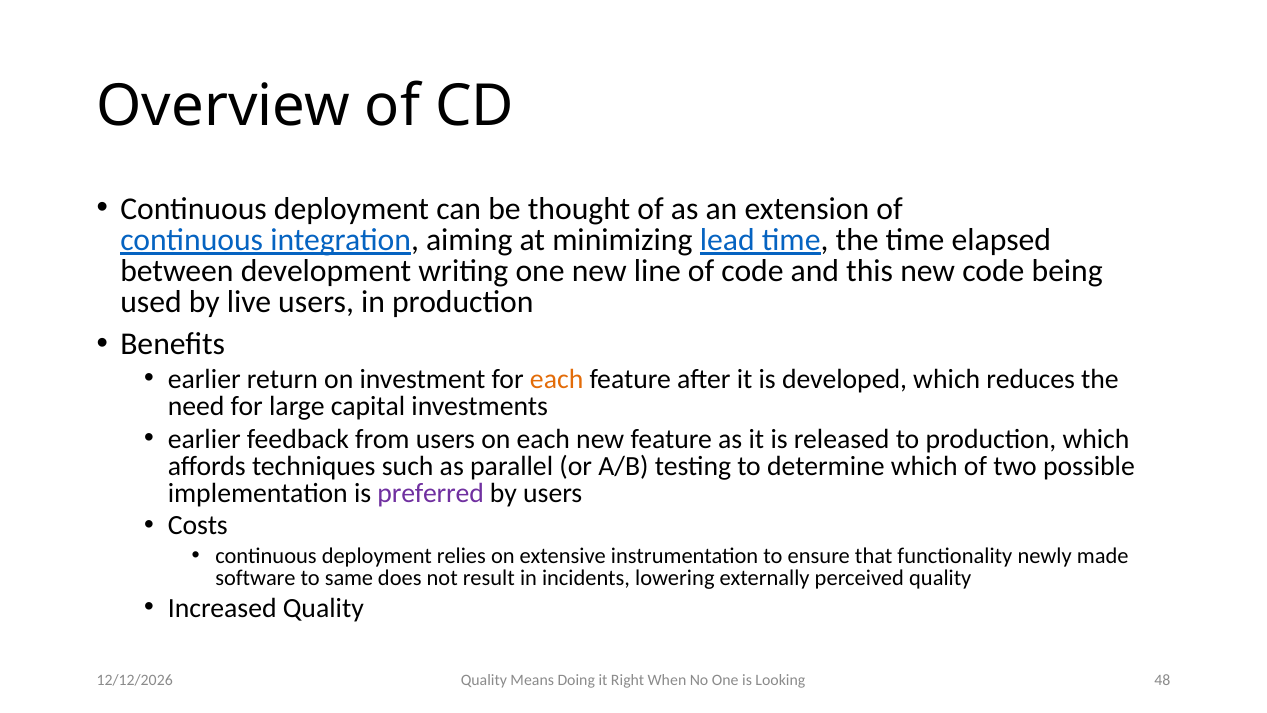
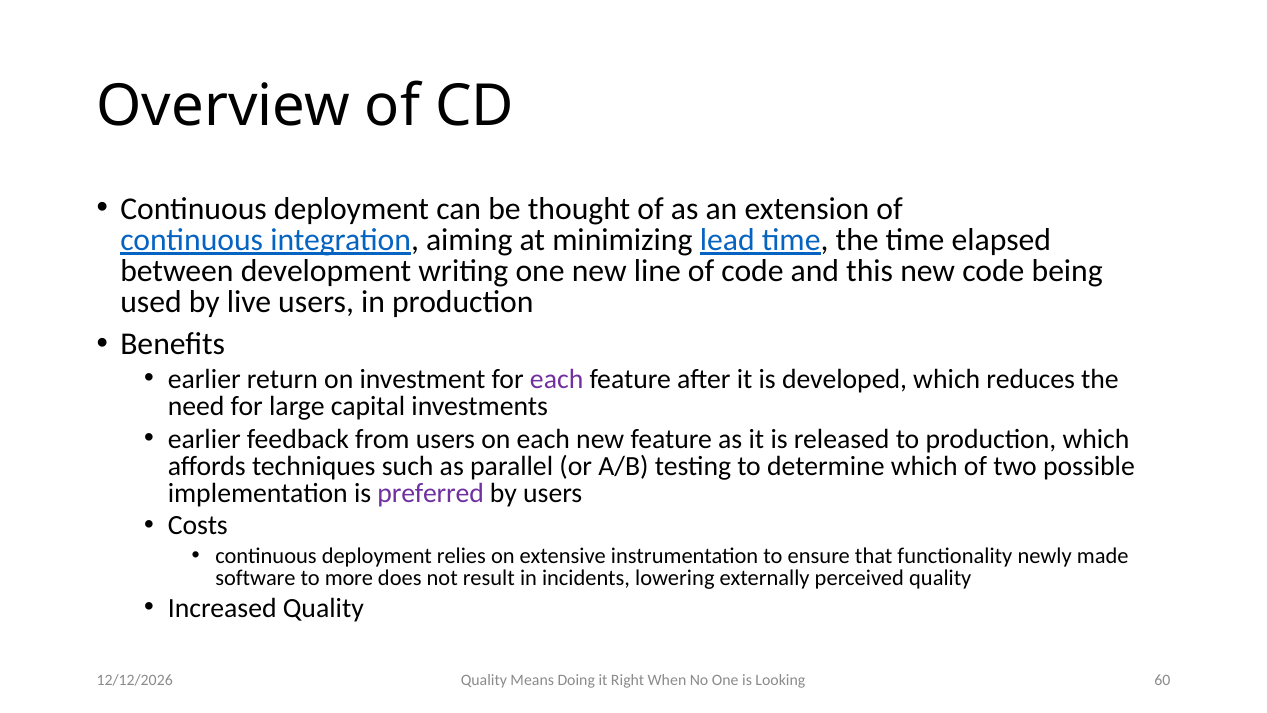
each colour: orange -> purple (557, 379)
same: same -> more (349, 578)
48: 48 -> 60 (1162, 680)
